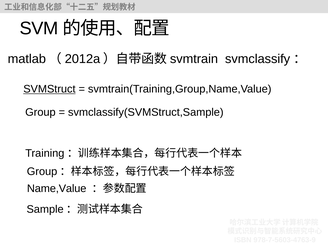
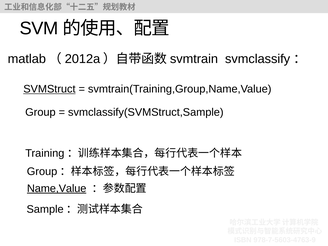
Name,Value underline: none -> present (57, 188)
